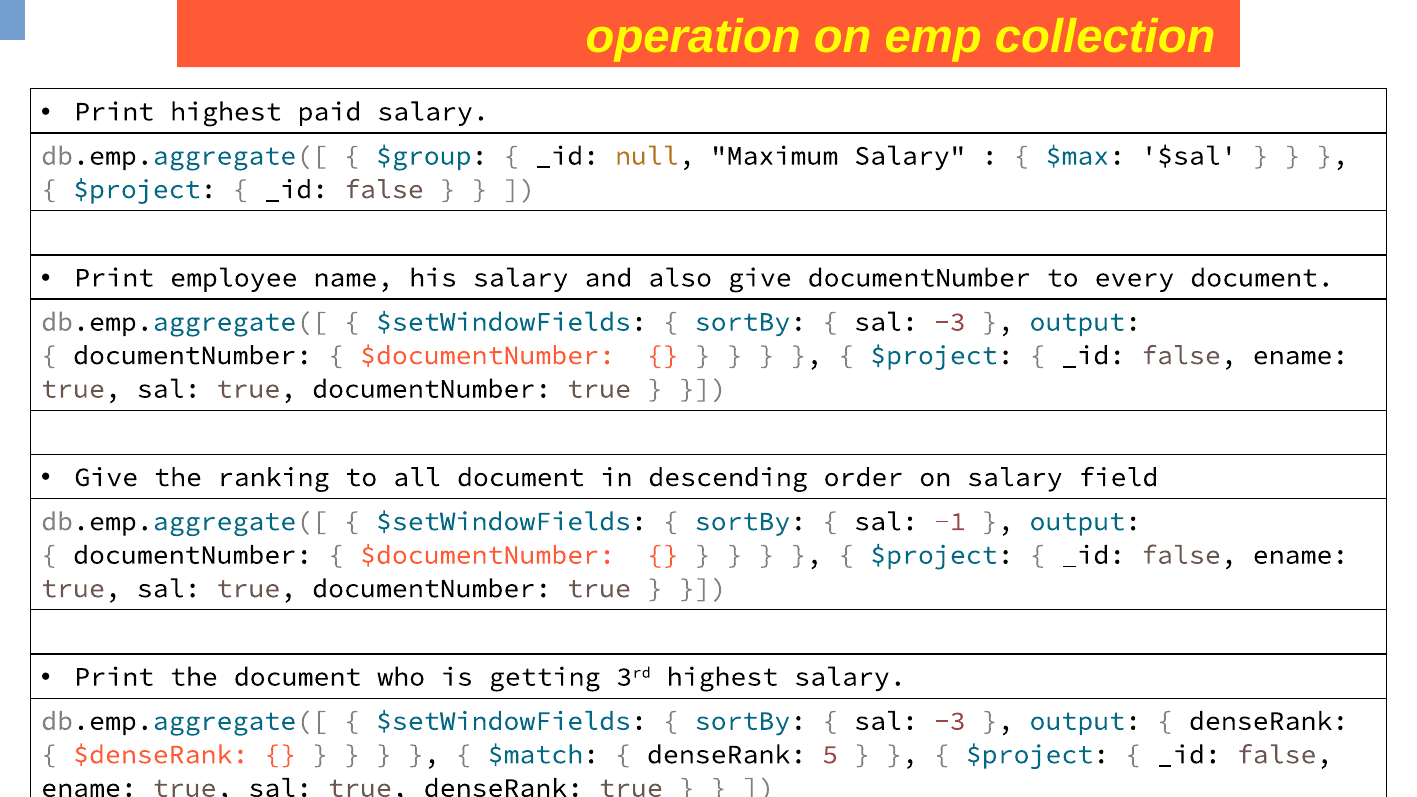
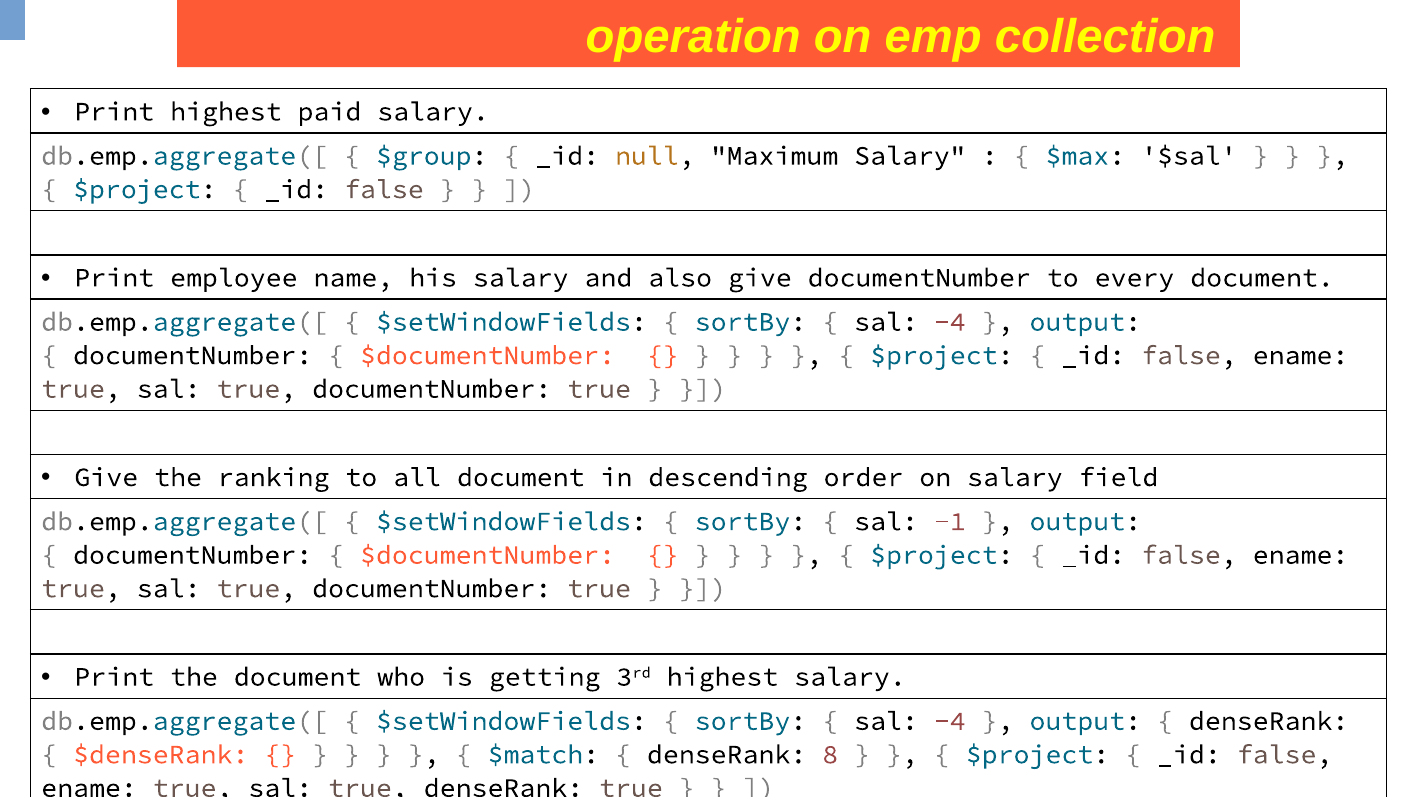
-3: -3 -> -4 (950, 322)
-3: -3 -> -4 (950, 721)
5: 5 -> 8 (830, 755)
